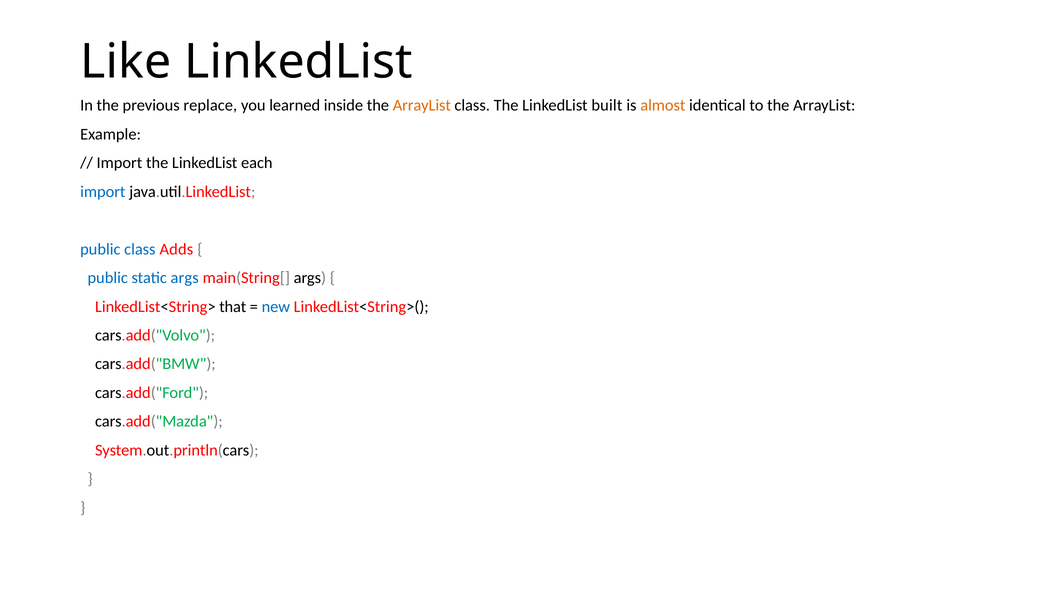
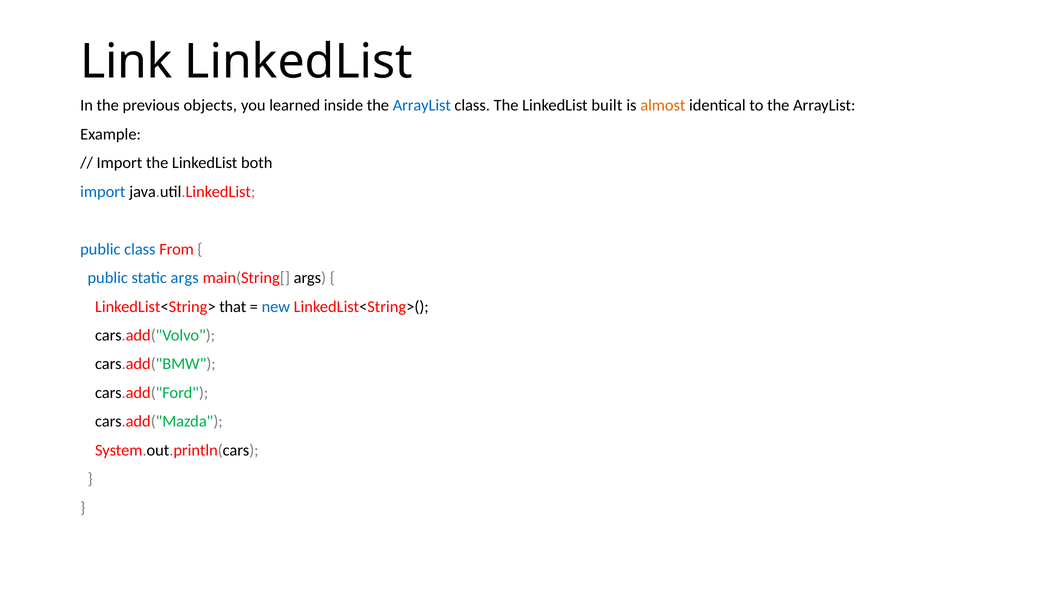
Like: Like -> Link (126, 62)
replace: replace -> objects (210, 105)
ArrayList colour: orange -> blue (422, 105)
each: each -> both (257, 163)
Adds: Adds -> From (177, 249)
